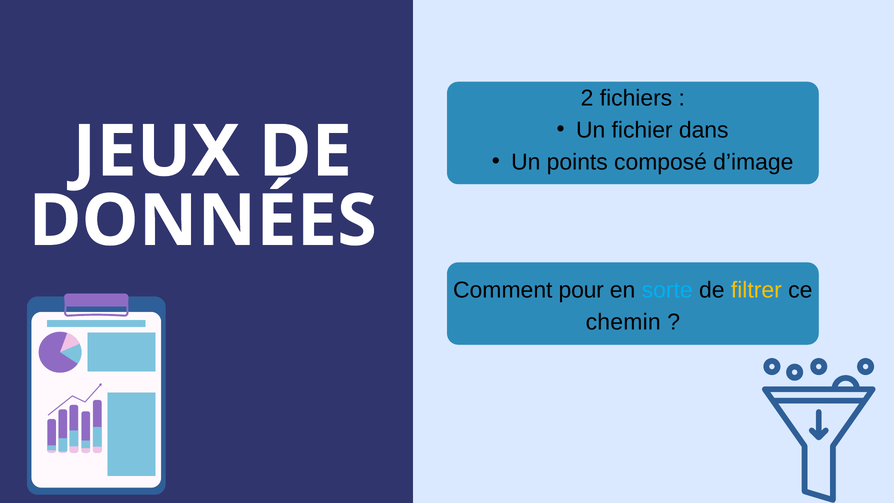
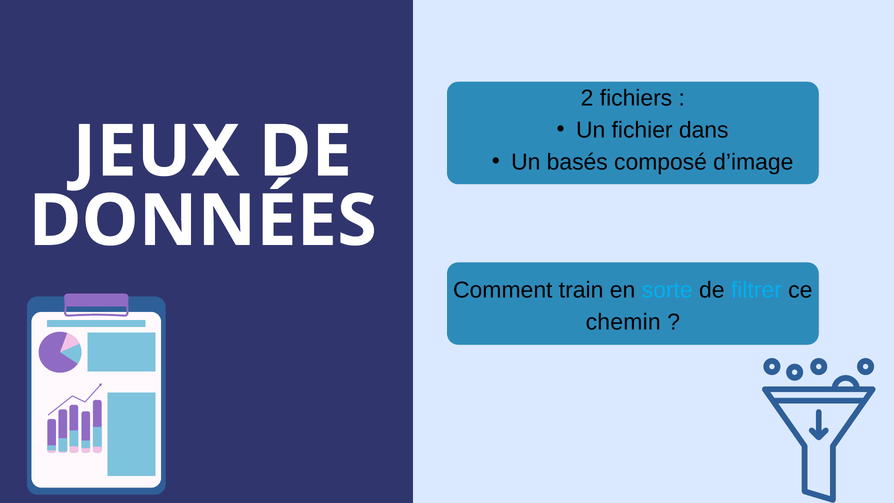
points: points -> basés (577, 162)
pour: pour -> train (581, 290)
filtrer colour: yellow -> light blue (756, 290)
